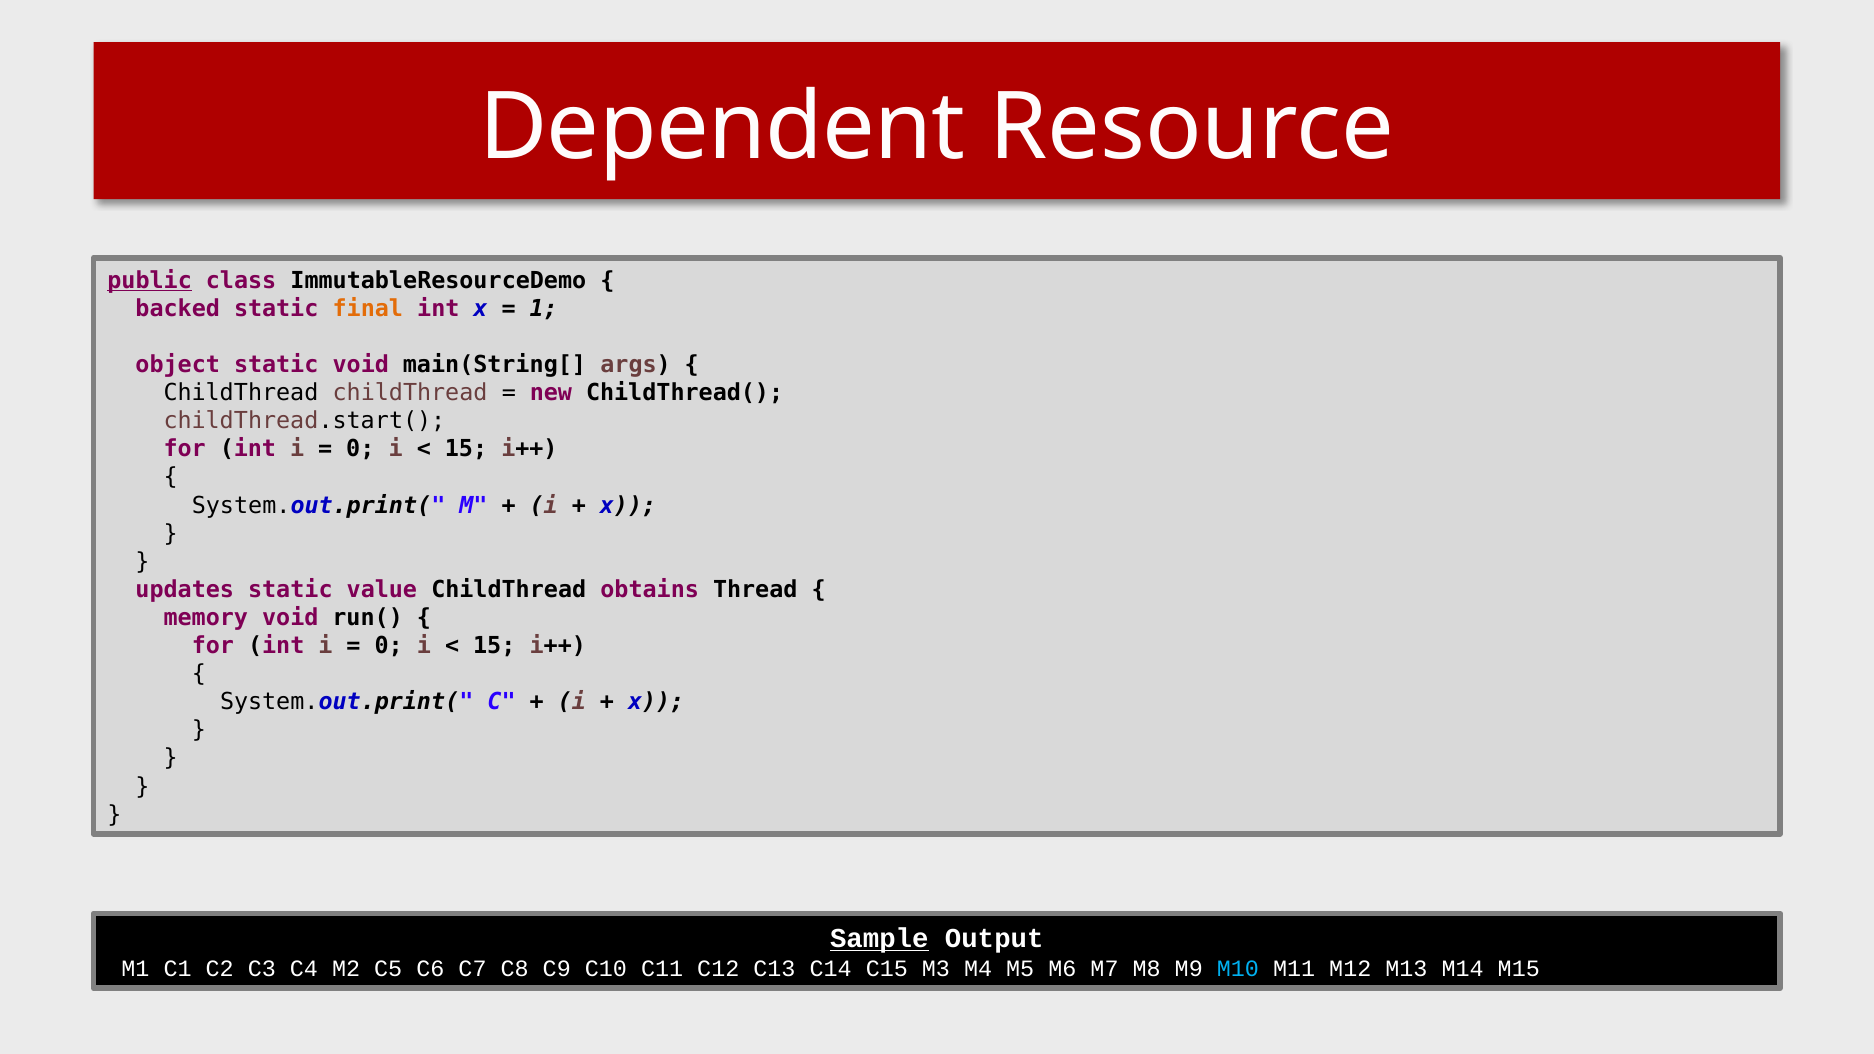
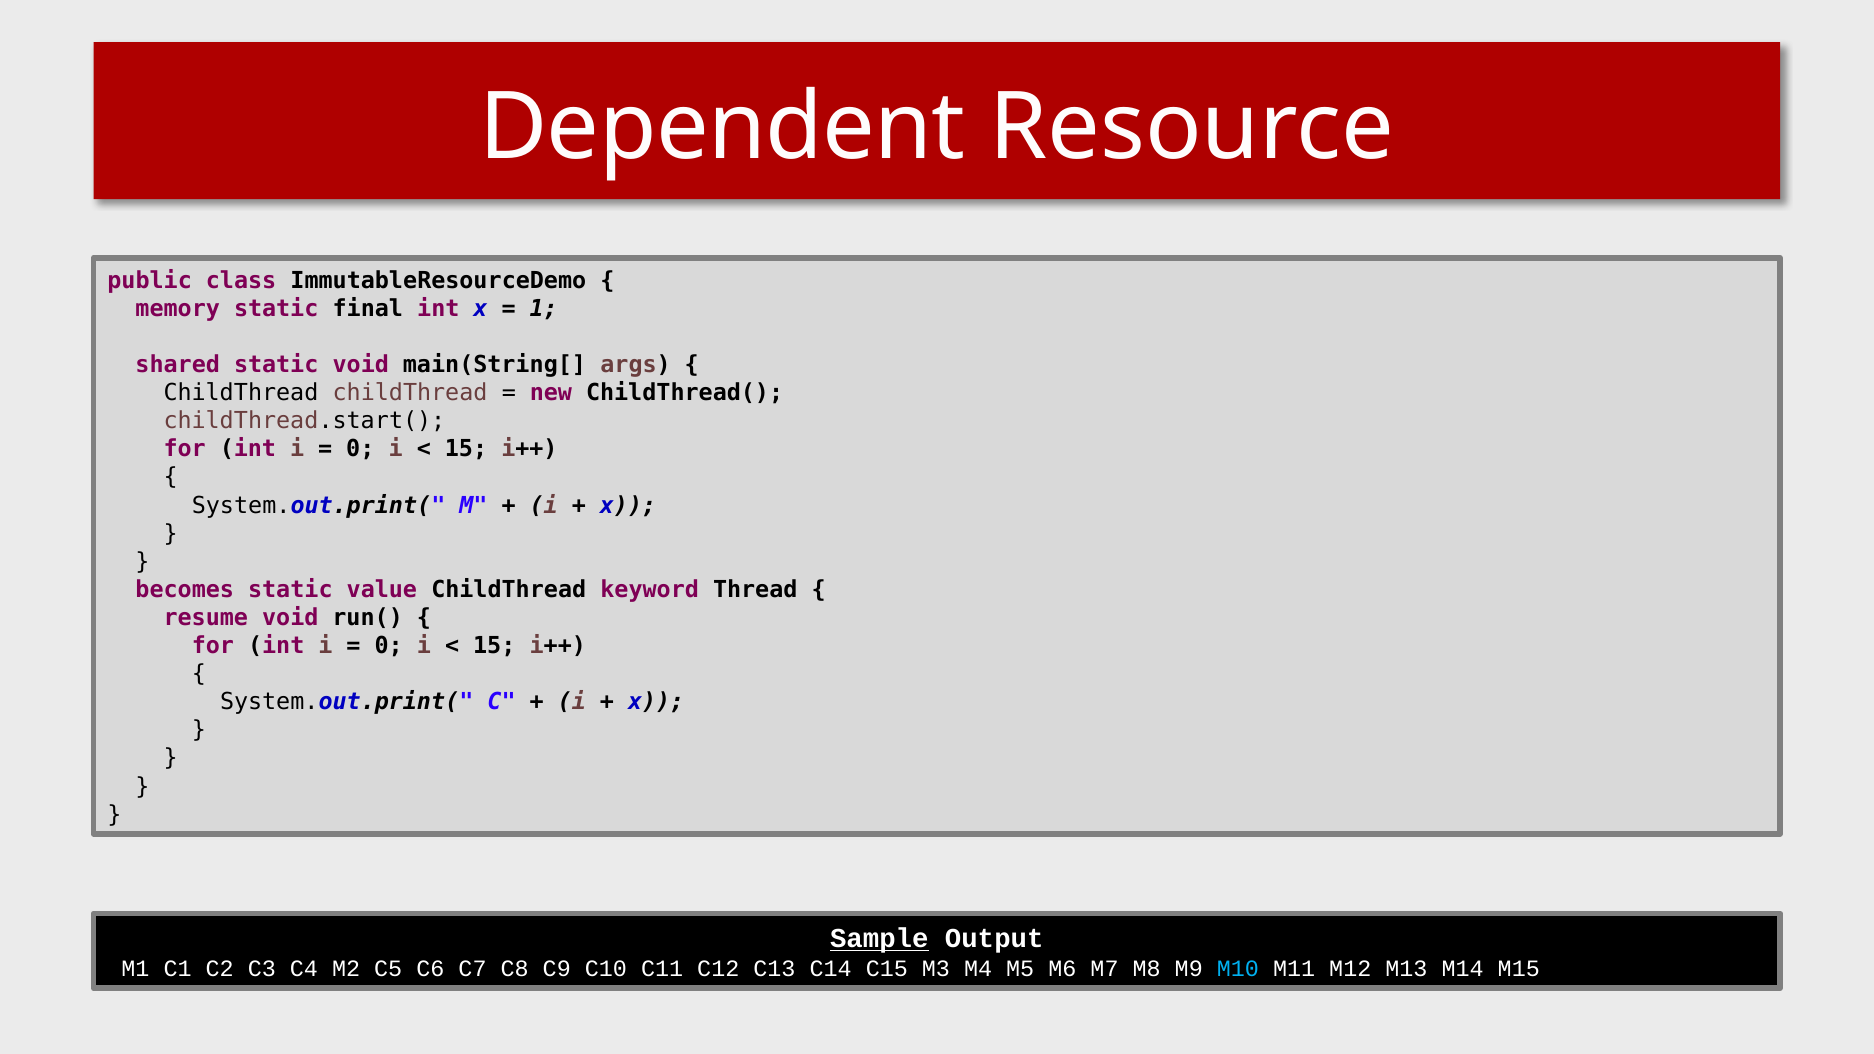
public underline: present -> none (150, 280)
backed: backed -> memory (178, 309)
final colour: orange -> black (368, 309)
object: object -> shared (178, 365)
updates: updates -> becomes (185, 590)
obtains: obtains -> keyword (650, 590)
memory: memory -> resume (206, 618)
